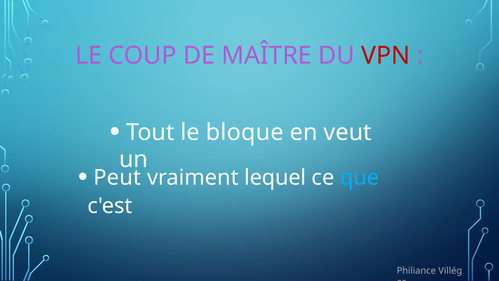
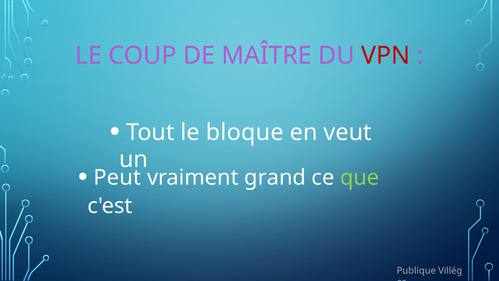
lequel: lequel -> grand (275, 177)
que colour: light blue -> light green (360, 177)
Philiance: Philiance -> Publique (416, 270)
